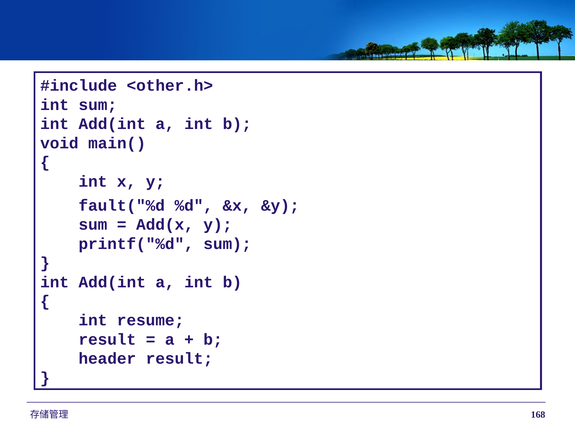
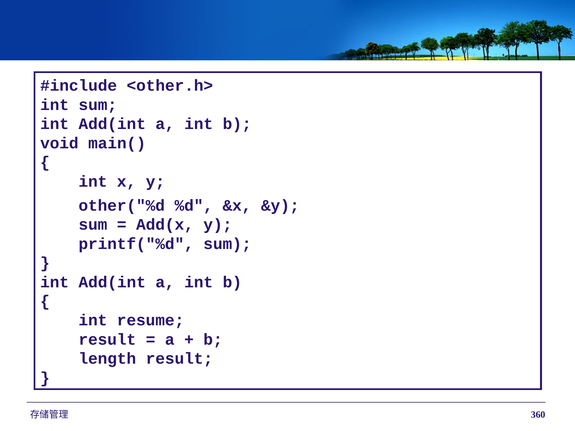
fault("%d: fault("%d -> other("%d (122, 206)
header: header -> length (107, 359)
168: 168 -> 360 (538, 415)
